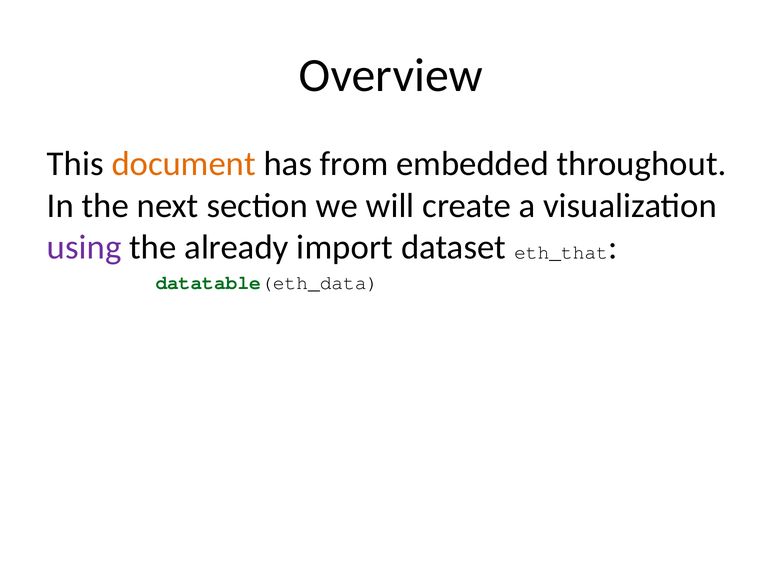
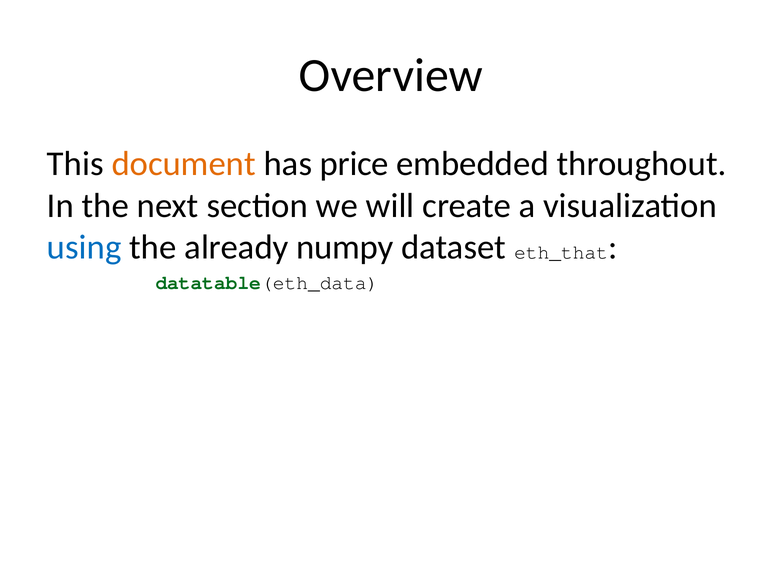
from: from -> price (354, 164)
using colour: purple -> blue (84, 247)
import: import -> numpy (345, 247)
